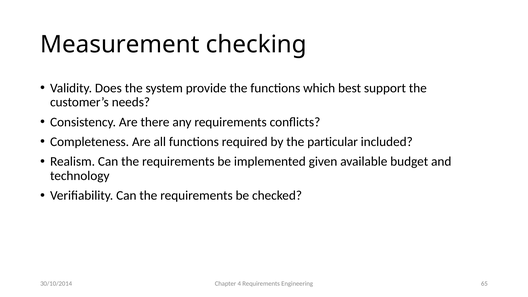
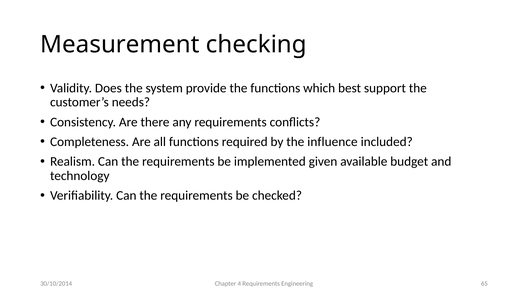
particular: particular -> influence (332, 142)
